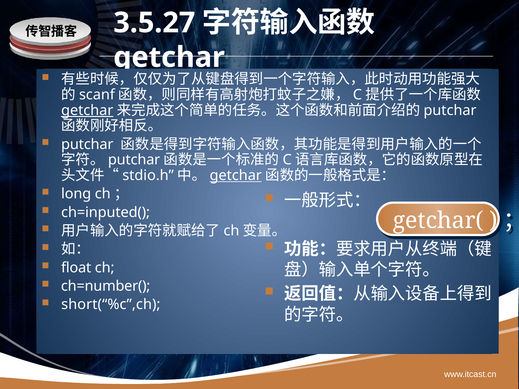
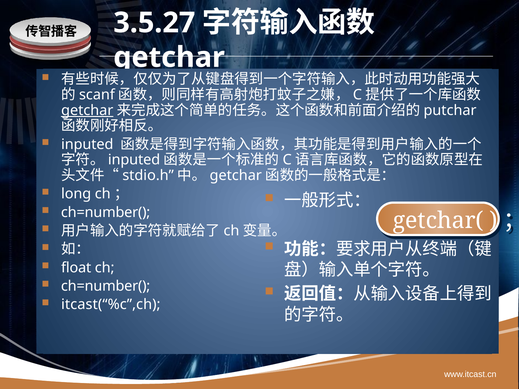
putchar: putchar -> inputed (87, 144)
putchar: putchar -> inputed (134, 160)
getchar underline: present -> none (236, 176)
ch=inputed(: ch=inputed( -> ch=number( (106, 212)
short(“%c”,ch: short(“%c”,ch -> itcast(“%c”,ch (111, 305)
